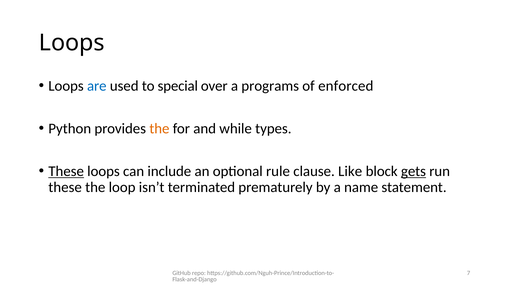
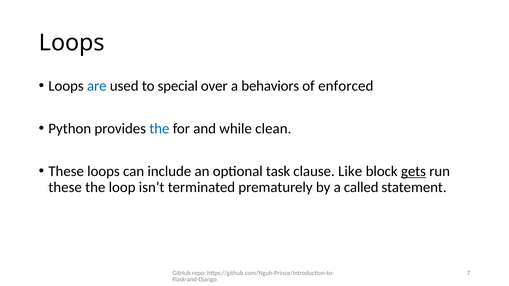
programs: programs -> behaviors (270, 86)
the colour: orange -> blue (159, 129)
types: types -> clean (273, 129)
These underline: present -> none (66, 171)
rule: rule -> task (278, 171)
name: name -> called (361, 187)
